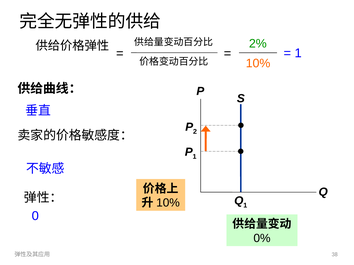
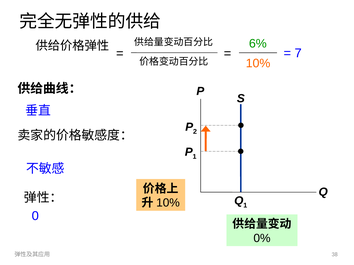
2%: 2% -> 6% (258, 44)
1: 1 -> 7 (298, 53)
